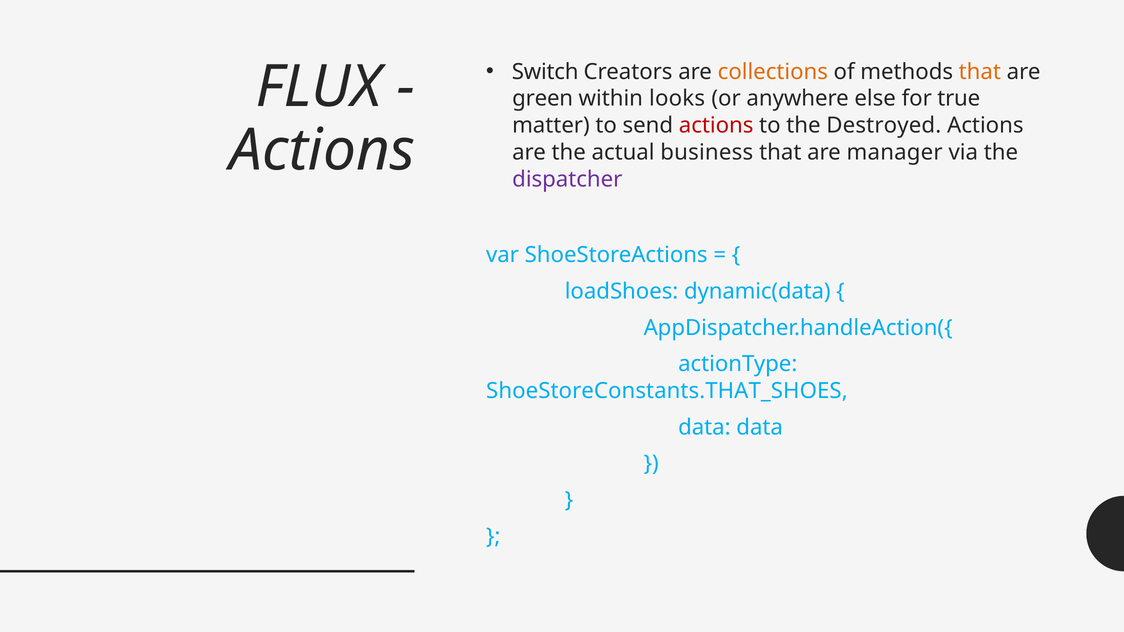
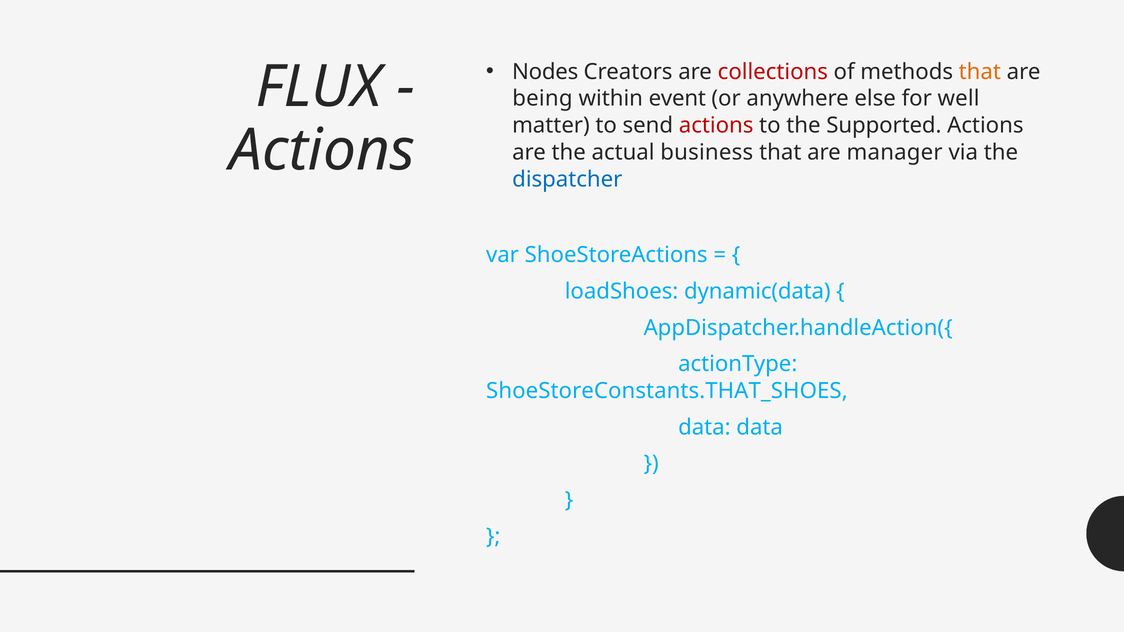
Switch: Switch -> Nodes (545, 72)
collections colour: orange -> red (773, 72)
green: green -> being (542, 99)
looks: looks -> event (677, 99)
true: true -> well (959, 99)
Destroyed: Destroyed -> Supported (884, 126)
dispatcher colour: purple -> blue (567, 179)
